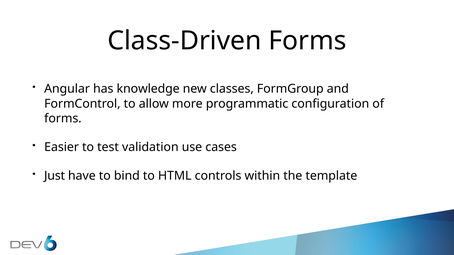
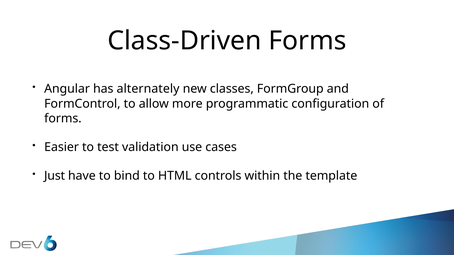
knowledge: knowledge -> alternately (148, 89)
